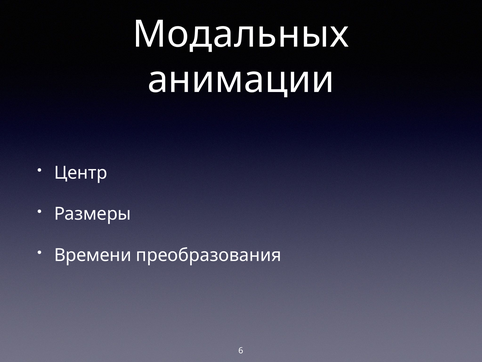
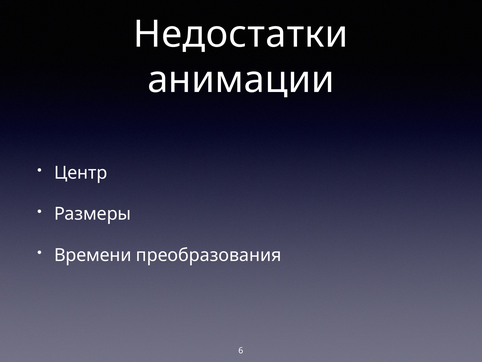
Модальных: Модальных -> Недостатки (241, 34)
